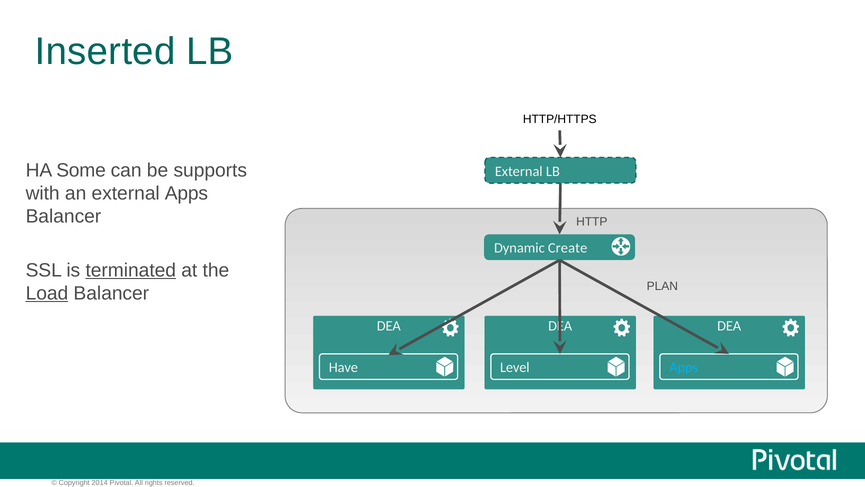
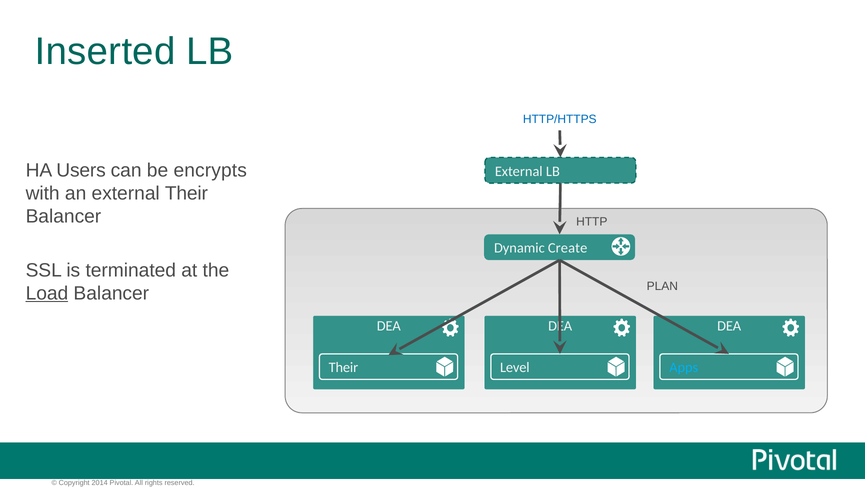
HTTP/HTTPS colour: black -> blue (560, 119)
Some: Some -> Users (81, 170)
supports: supports -> encrypts (210, 170)
external Apps: Apps -> Their (186, 193)
terminated underline: present -> none (131, 270)
Have: Have -> Their (343, 367)
